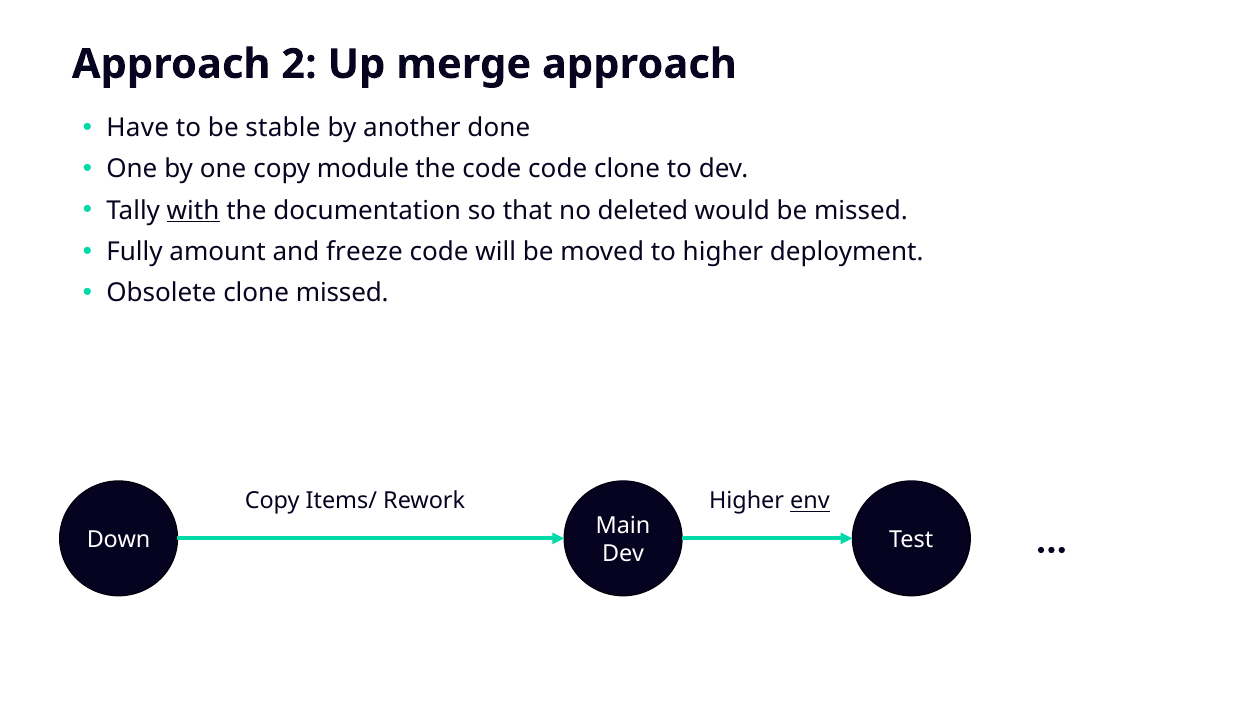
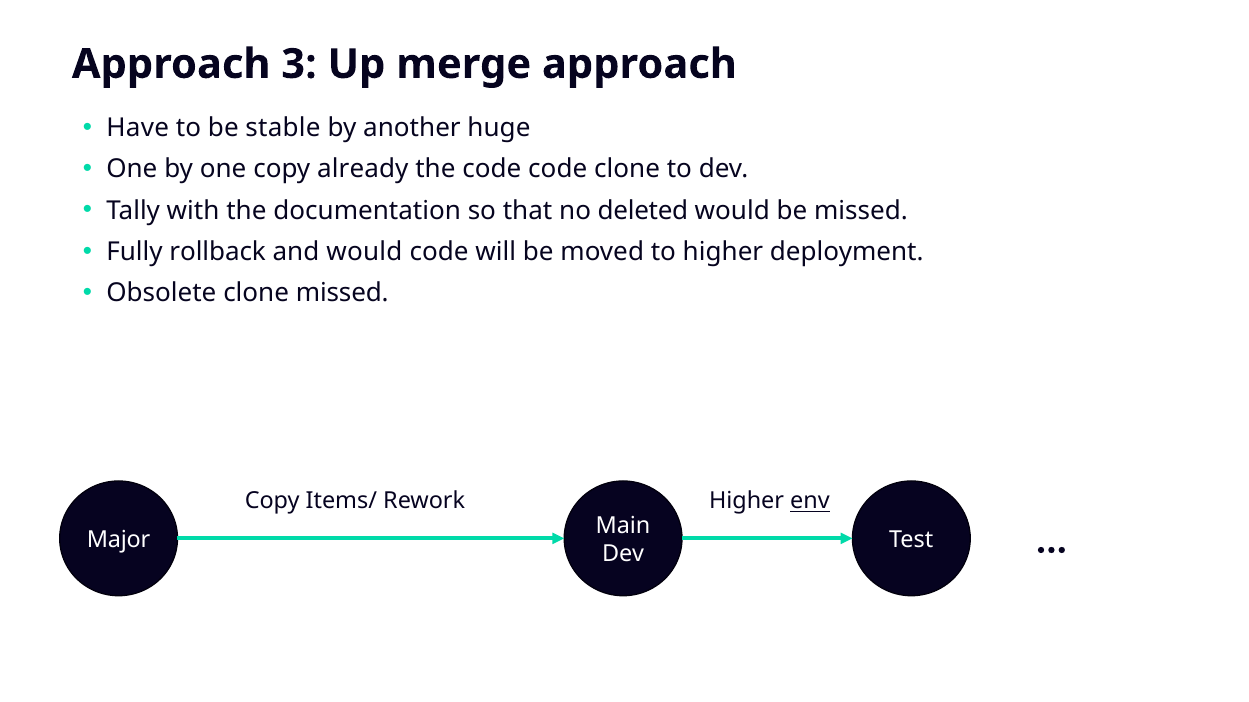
2: 2 -> 3 (299, 64)
done: done -> huge (499, 128)
module: module -> already (363, 169)
with underline: present -> none (193, 211)
amount: amount -> rollback (218, 252)
and freeze: freeze -> would (364, 252)
Down: Down -> Major (119, 540)
